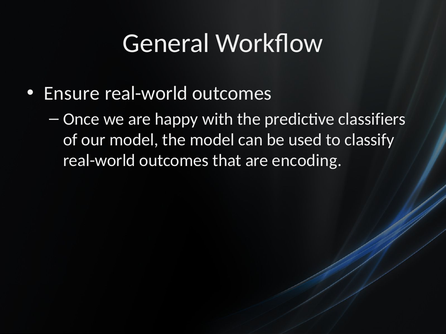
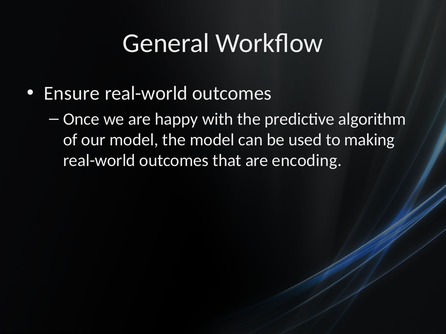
classifiers: classifiers -> algorithm (372, 119)
classify: classify -> making (369, 140)
